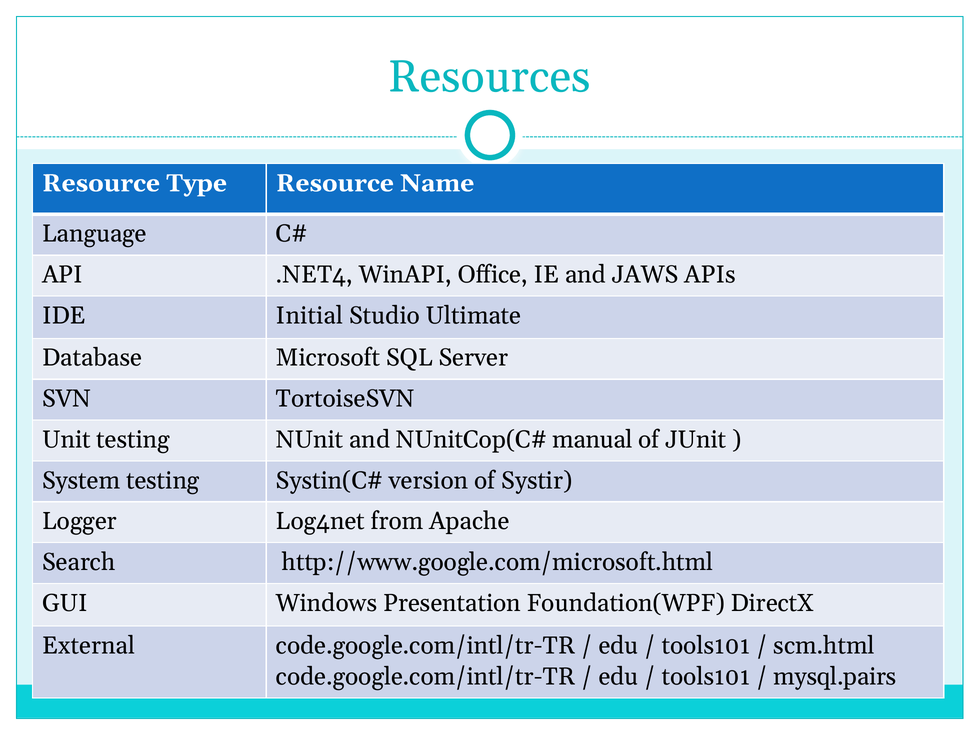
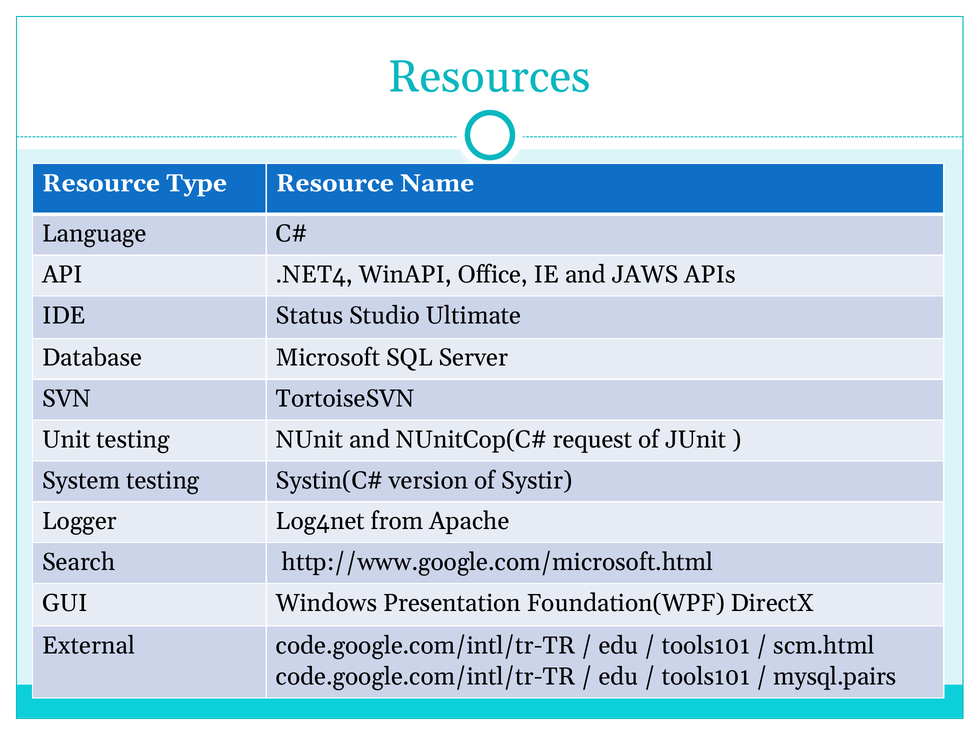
Initial: Initial -> Status (310, 316)
manual: manual -> request (592, 440)
